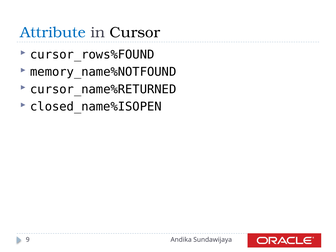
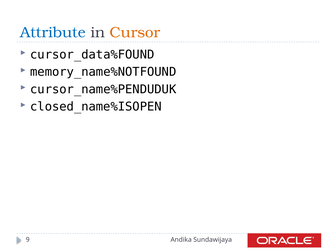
Cursor colour: black -> orange (135, 32)
cursor_rows%FOUND: cursor_rows%FOUND -> cursor_data%FOUND (92, 55)
cursor_name%RETURNED: cursor_name%RETURNED -> cursor_name%PENDUDUK (103, 89)
